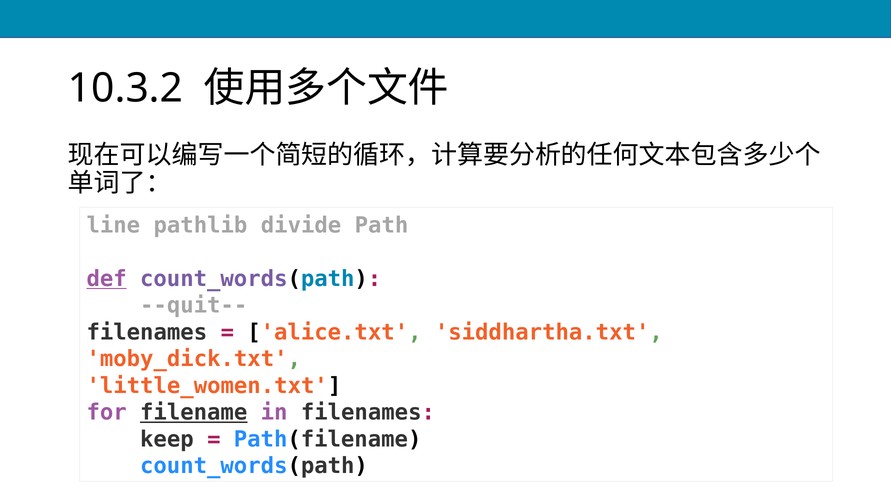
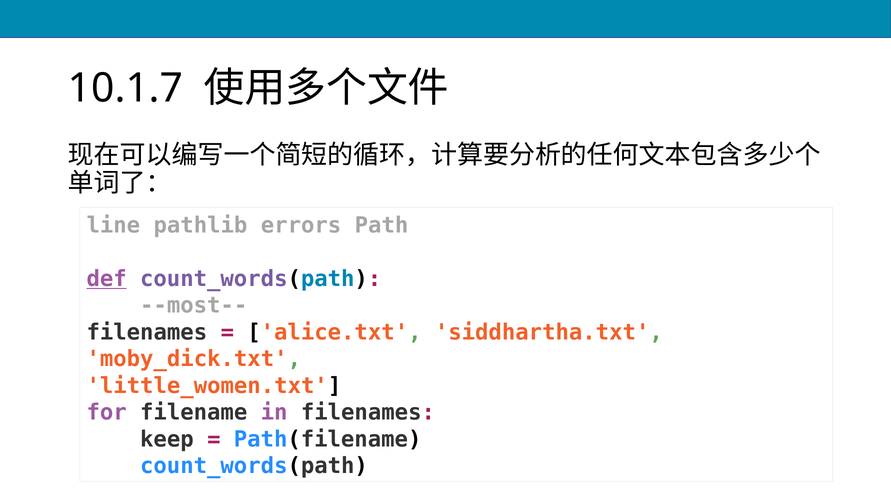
10.3.2: 10.3.2 -> 10.1.7 (126, 88)
divide: divide -> errors (301, 226)
--quit--: --quit-- -> --most-- (194, 306)
filename underline: present -> none (194, 413)
